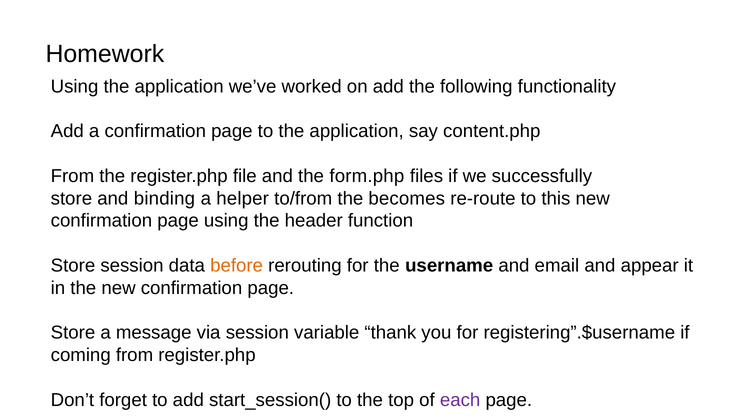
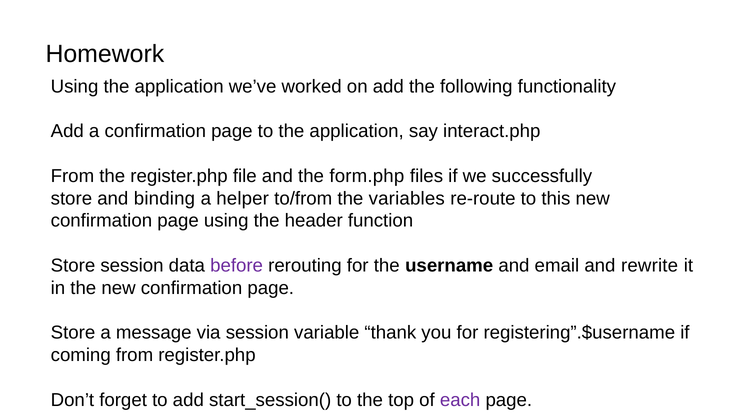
content.php: content.php -> interact.php (492, 131)
becomes: becomes -> variables (407, 198)
before colour: orange -> purple (237, 265)
appear: appear -> rewrite (650, 265)
